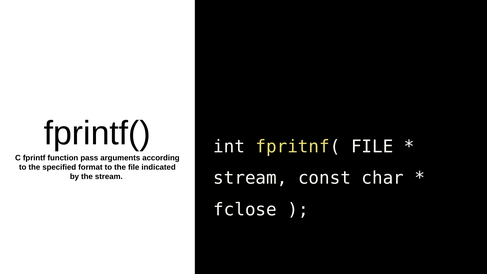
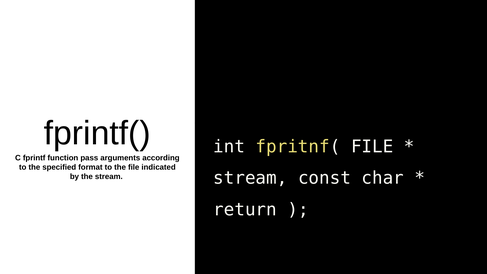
fclose: fclose -> return (245, 210)
